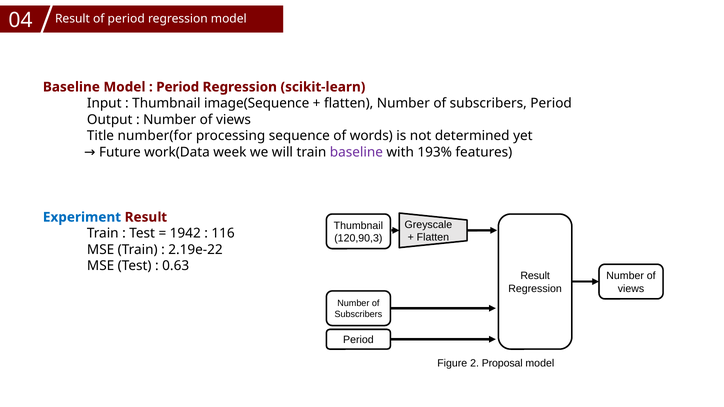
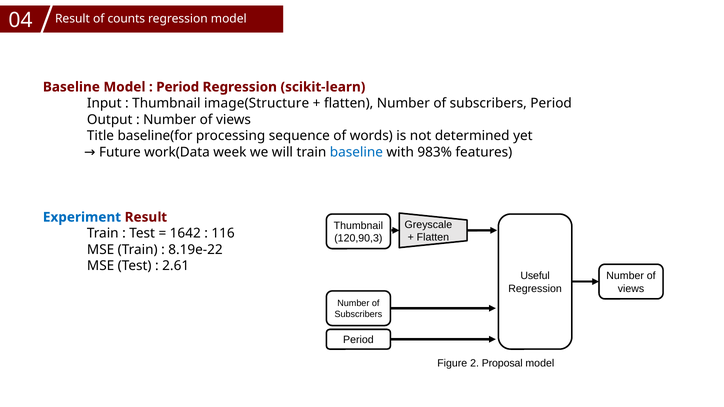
of period: period -> counts (126, 19)
image(Sequence: image(Sequence -> image(Structure (257, 103)
number(for: number(for -> baseline(for (155, 136)
baseline colour: purple -> blue (356, 152)
193%: 193% -> 983% (435, 152)
1942: 1942 -> 1642 (185, 234)
2.19e-22: 2.19e-22 -> 8.19e-22 (196, 250)
0.63: 0.63 -> 2.61 (176, 266)
Result: Result -> Useful (535, 276)
